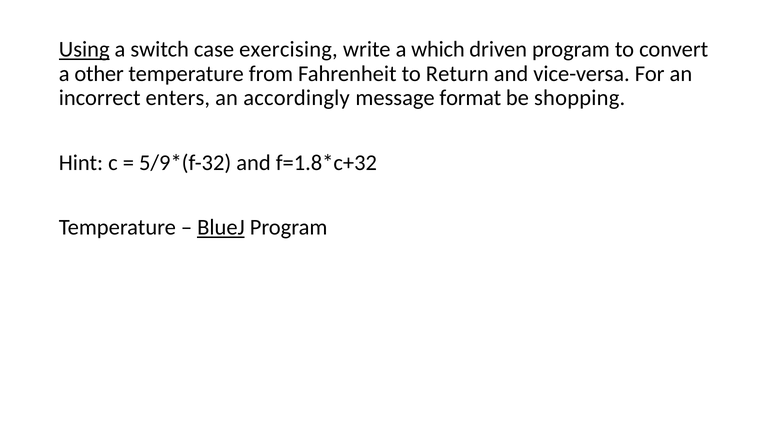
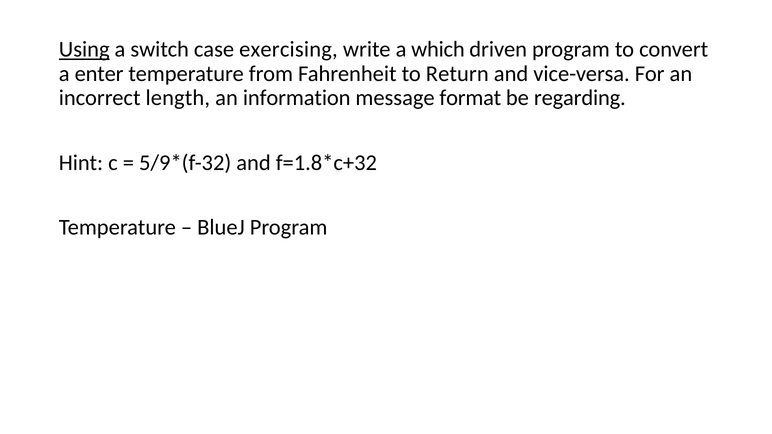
other: other -> enter (99, 74)
enters: enters -> length (178, 98)
accordingly: accordingly -> information (297, 98)
shopping: shopping -> regarding (580, 98)
BlueJ underline: present -> none (221, 228)
